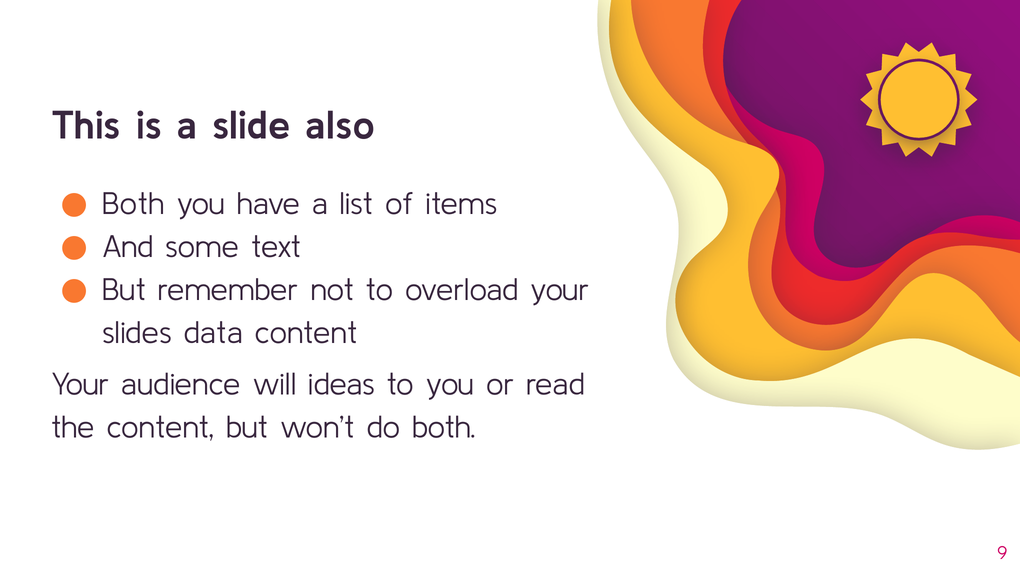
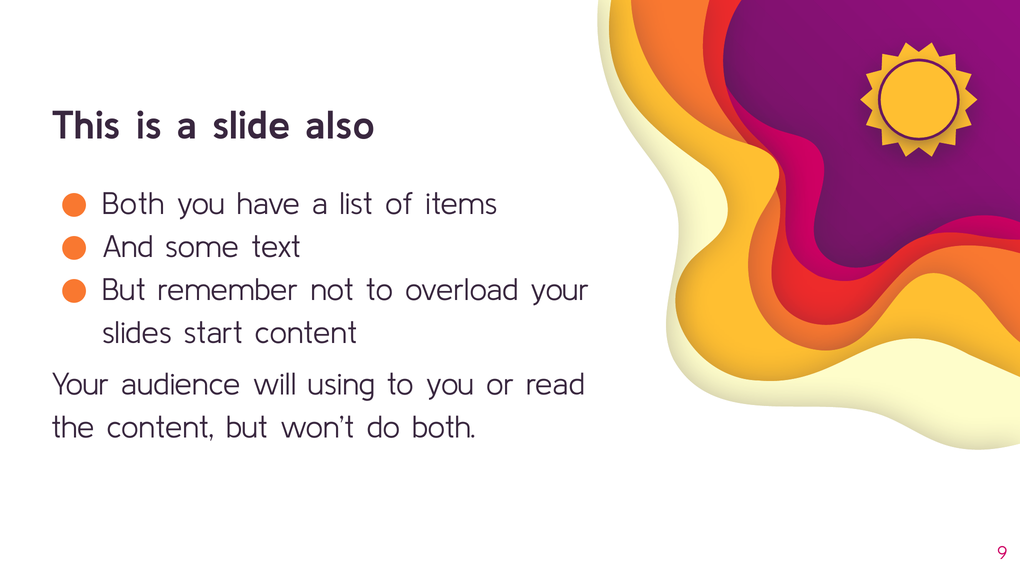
data: data -> start (214, 333)
ideas: ideas -> using (342, 385)
